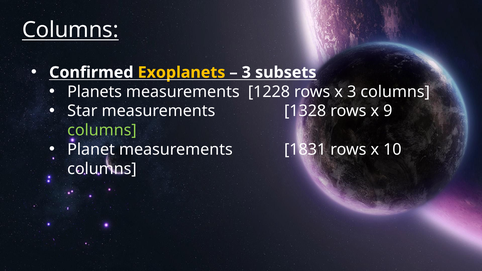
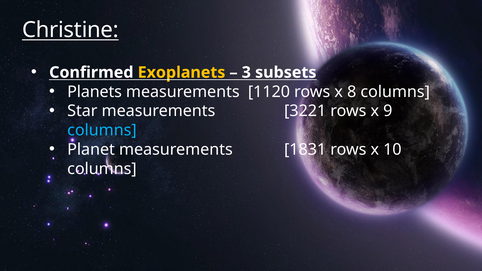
Columns: Columns -> Christine (70, 30)
1228: 1228 -> 1120 (269, 92)
x 3: 3 -> 8 (352, 92)
1328: 1328 -> 3221 (305, 111)
columns colour: light green -> light blue (102, 130)
